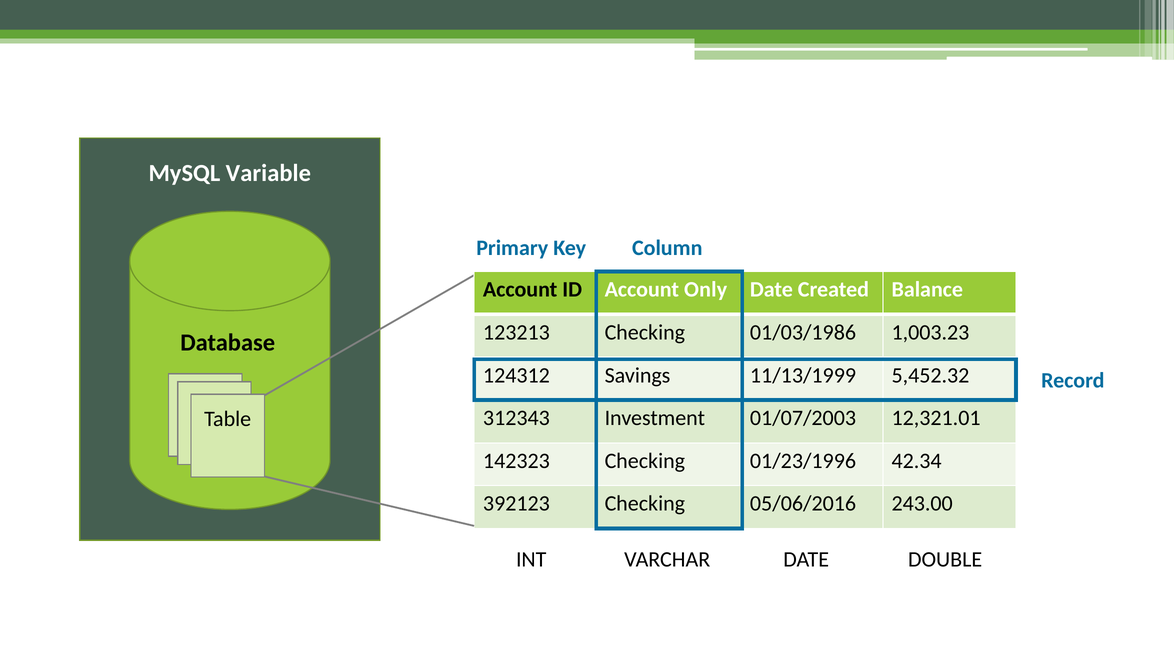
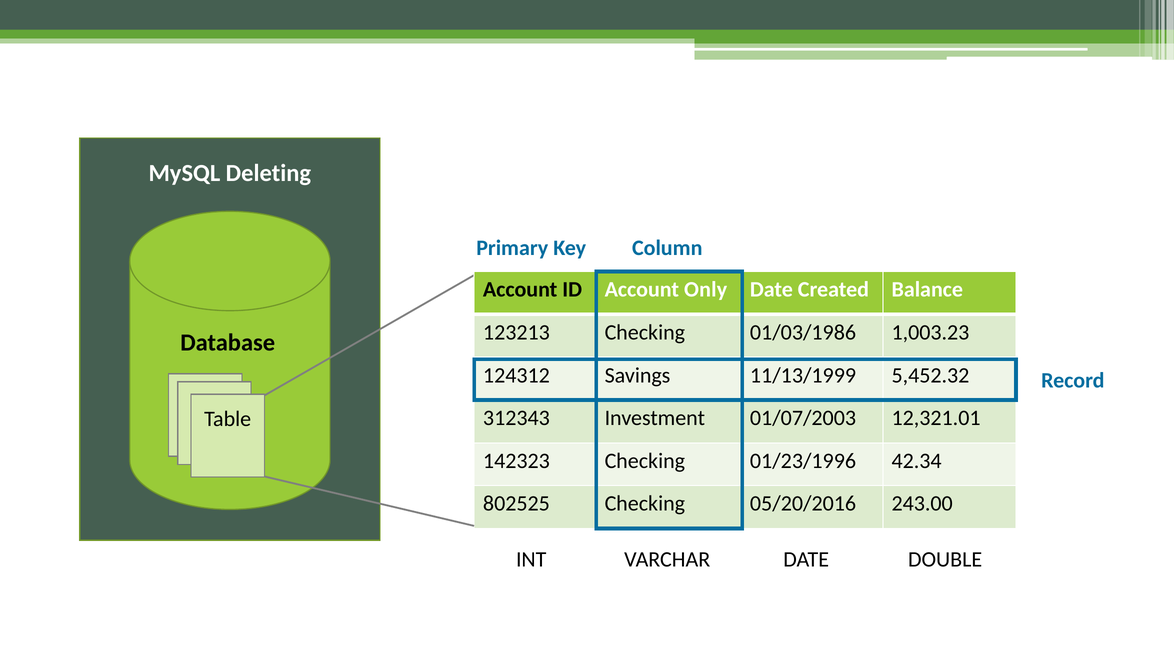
Variable: Variable -> Deleting (268, 173)
392123: 392123 -> 802525 (516, 503)
05/06/2016: 05/06/2016 -> 05/20/2016 (803, 503)
